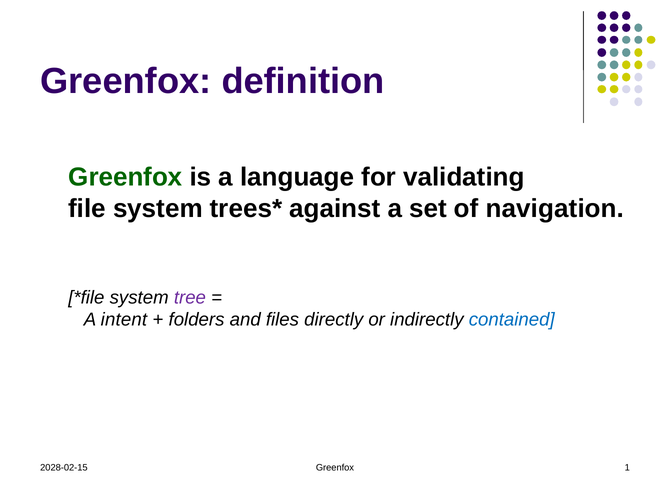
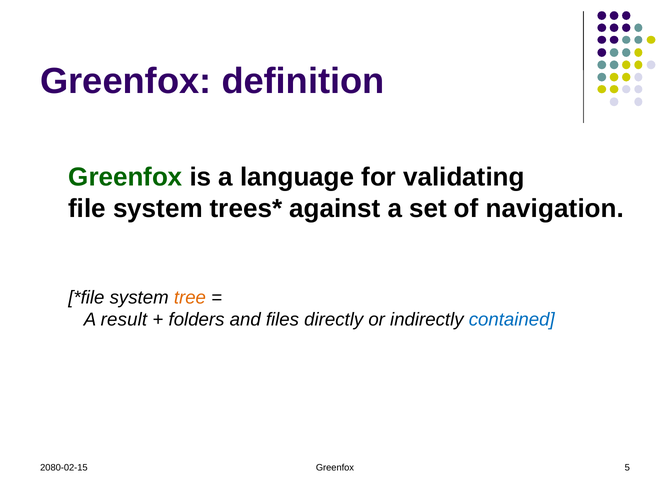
tree colour: purple -> orange (190, 297)
intent: intent -> result (124, 320)
2028-02-15: 2028-02-15 -> 2080-02-15 (64, 467)
1: 1 -> 5 (627, 467)
